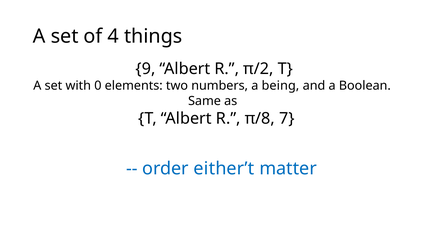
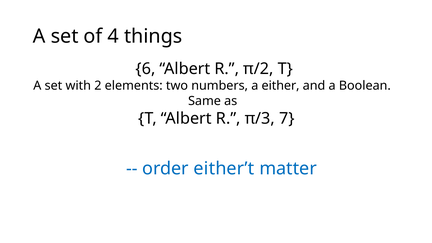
9: 9 -> 6 (145, 69)
0: 0 -> 2 (98, 86)
being: being -> either (281, 86)
π/8: π/8 -> π/3 (260, 118)
